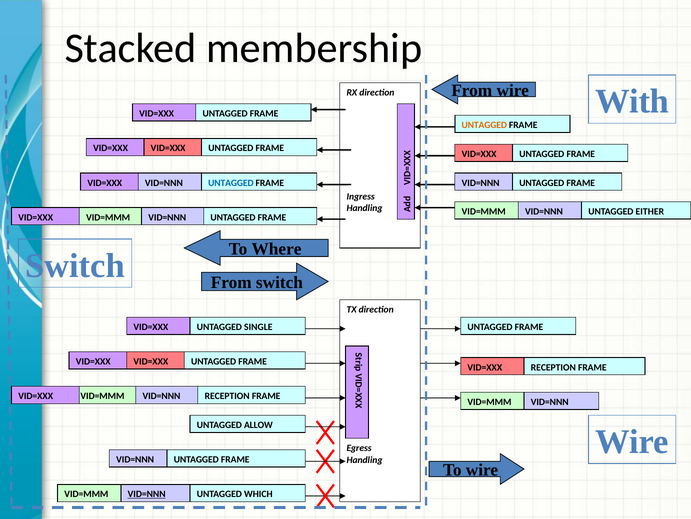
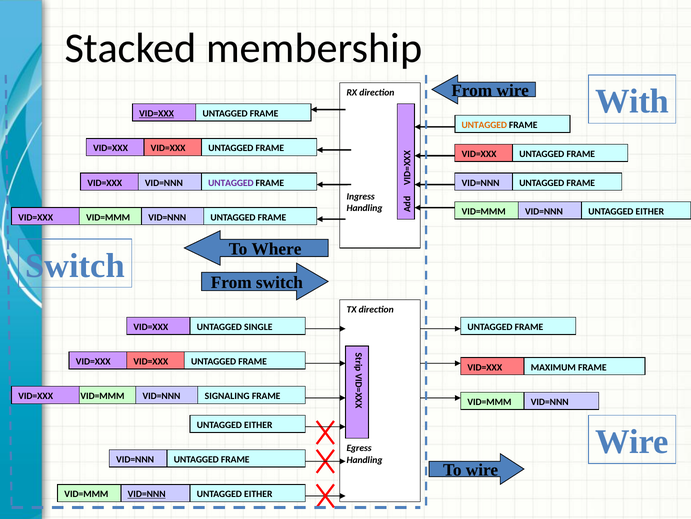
VID=XXX underline: none -> present (157, 113)
UNTAGGED colour: blue -> purple (231, 183)
VID=XXX RECEPTION: RECEPTION -> MAXIMUM (553, 367)
VID=NNN RECEPTION: RECEPTION -> SIGNALING (227, 396)
ALLOW: ALLOW -> EITHER (258, 424)
WHICH: WHICH -> EITHER (258, 494)
